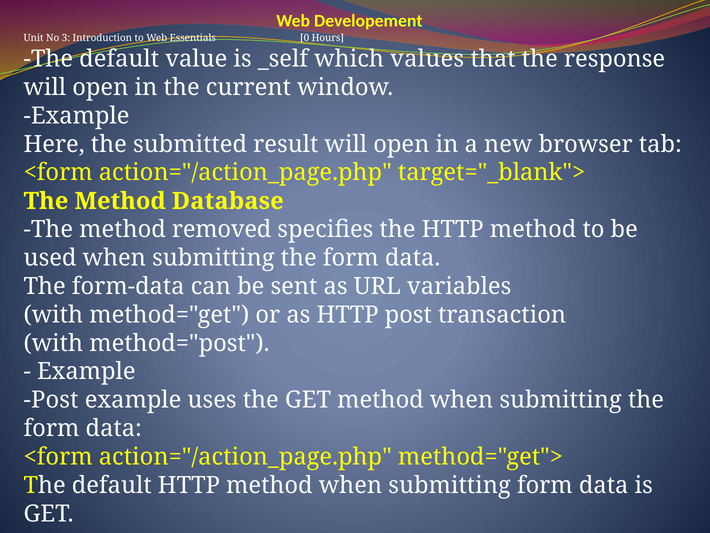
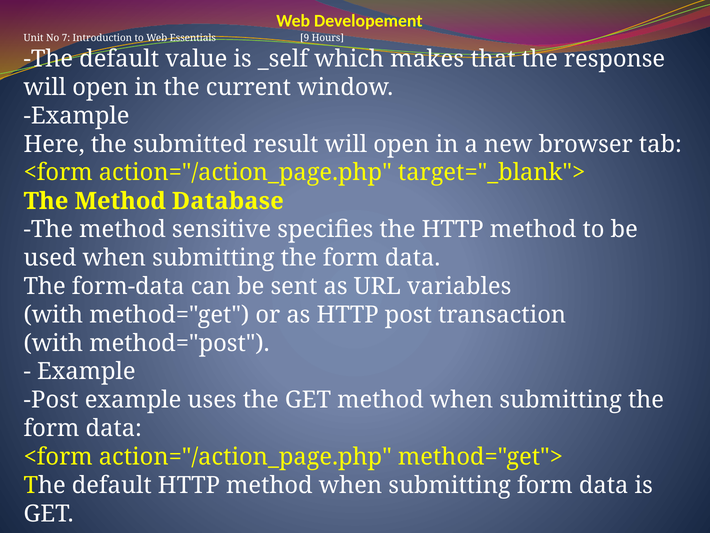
3: 3 -> 7 (66, 38)
0: 0 -> 9 (305, 38)
values: values -> makes (427, 59)
removed: removed -> sensitive (222, 229)
